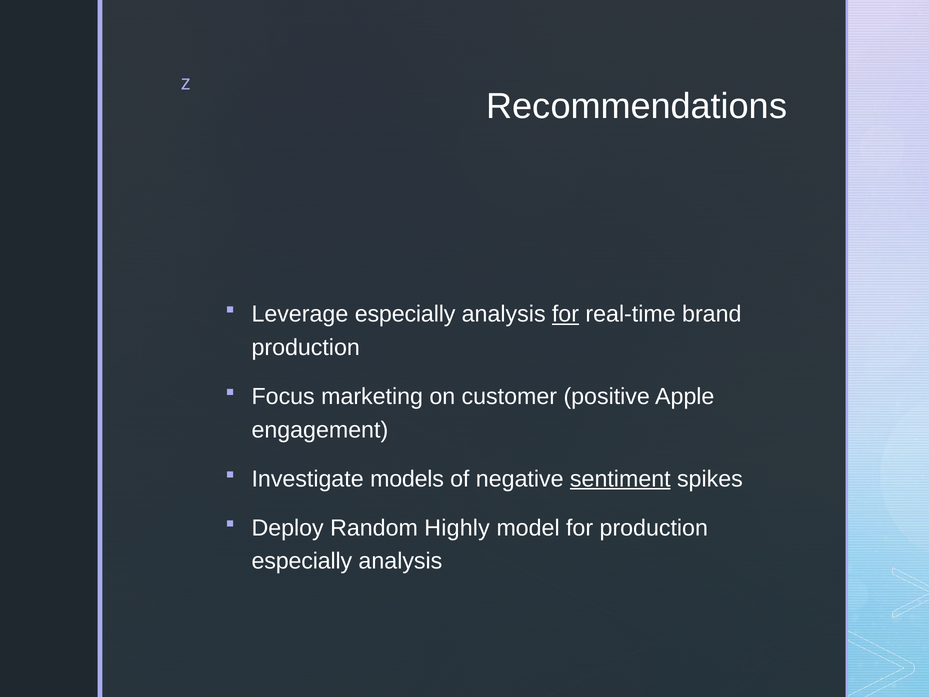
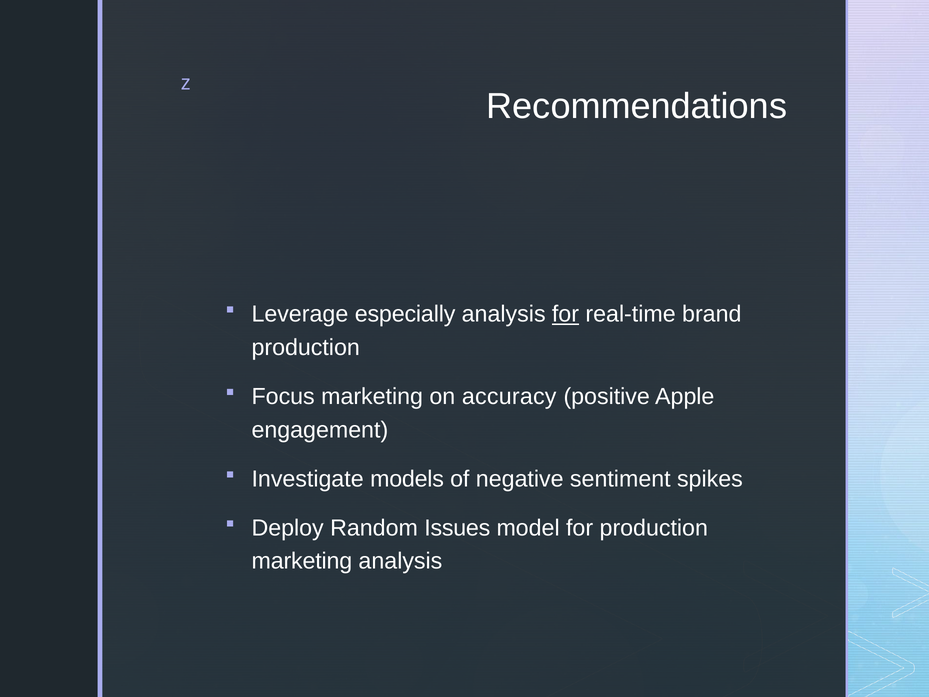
customer: customer -> accuracy (509, 396)
sentiment underline: present -> none (620, 479)
Highly: Highly -> Issues (457, 528)
especially: especially -> marketing (302, 561)
